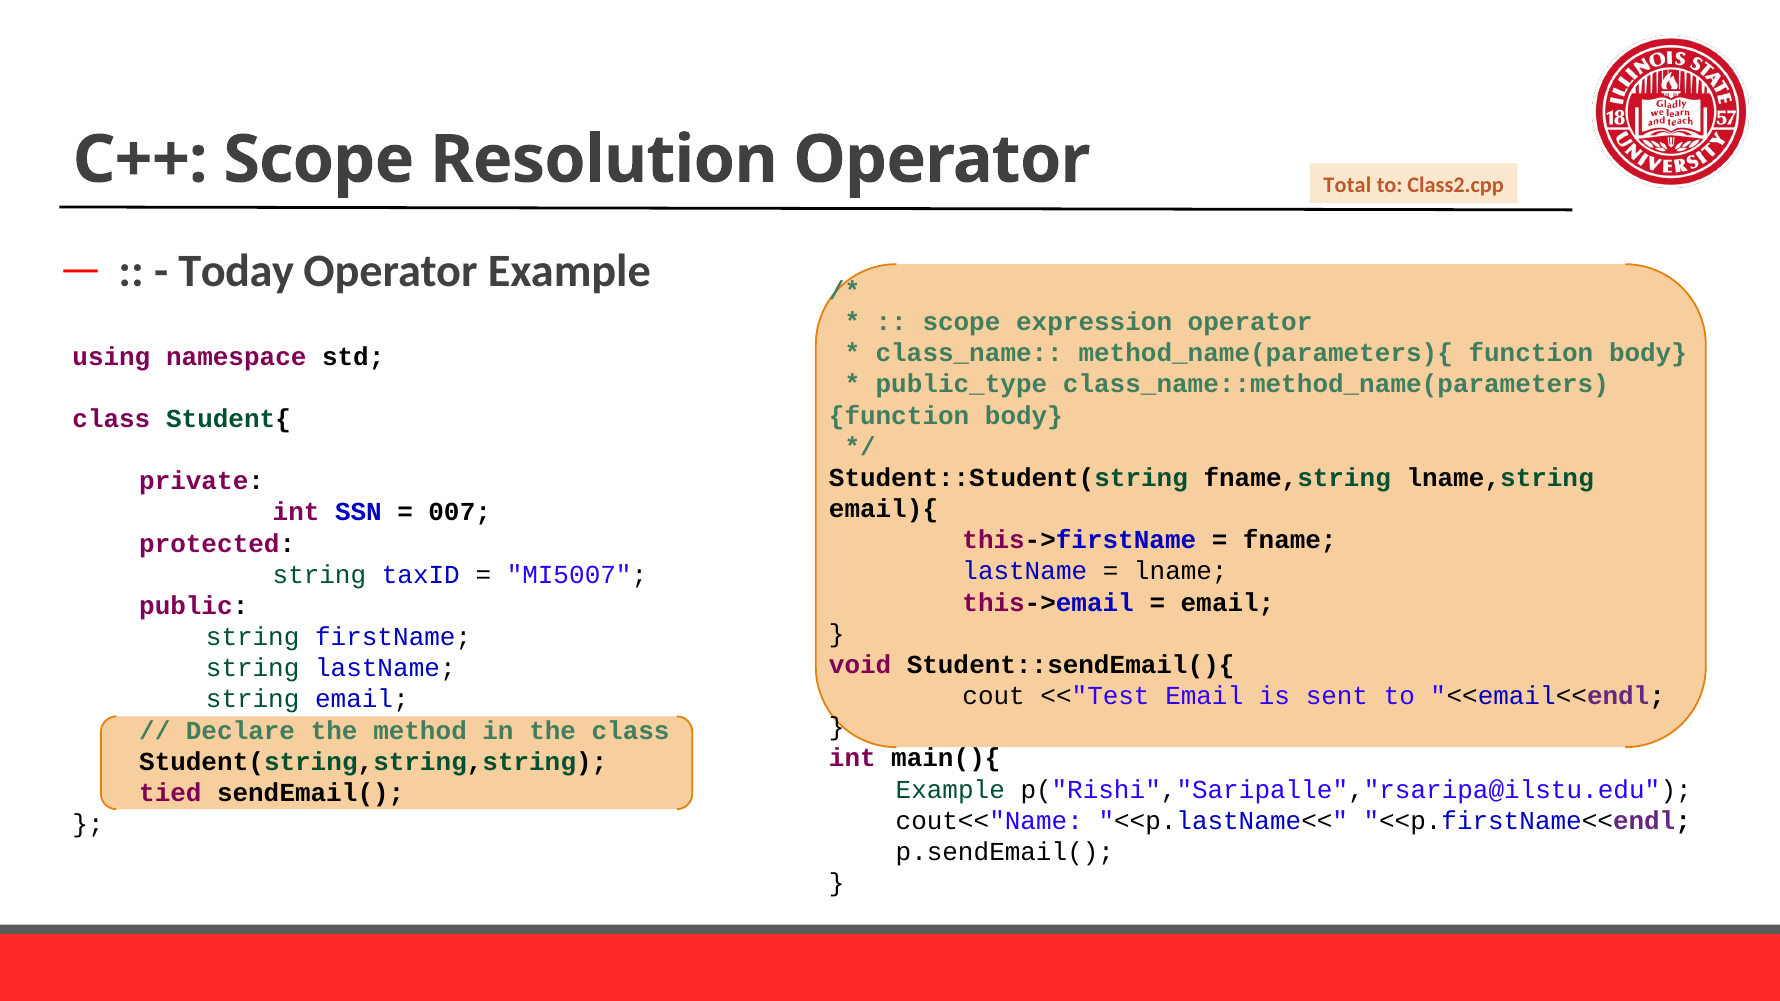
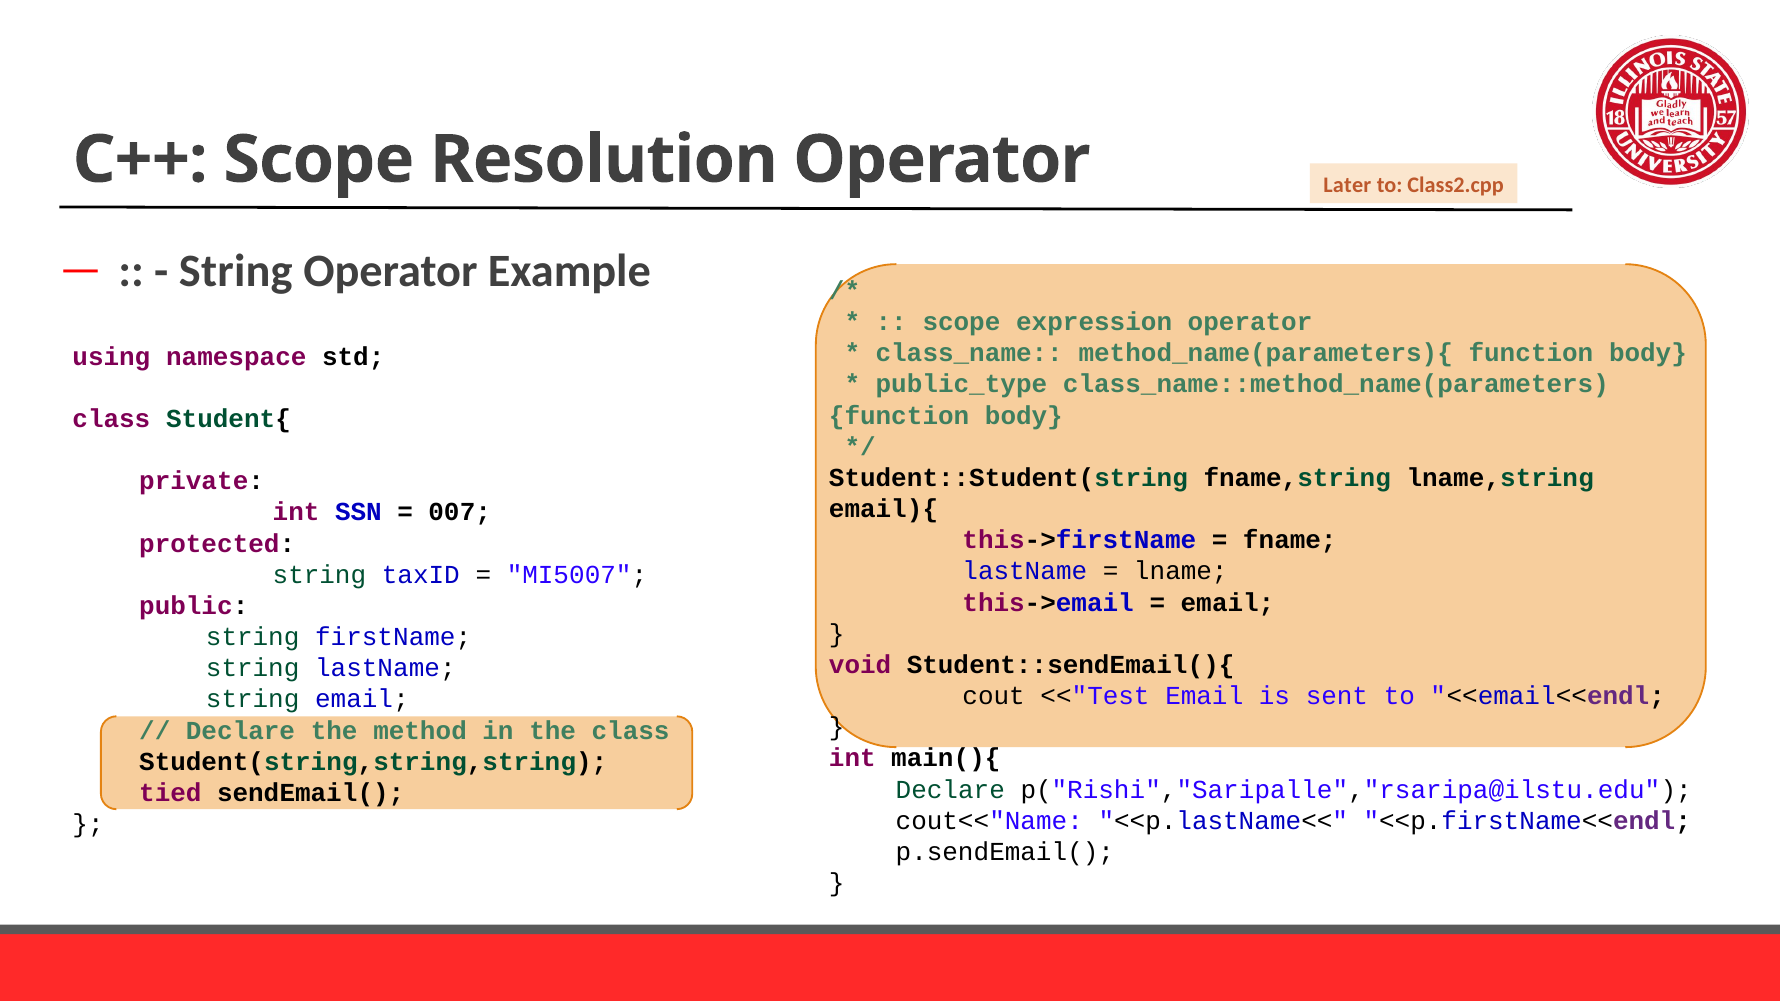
Total: Total -> Later (1347, 185)
Today: Today -> String (236, 271)
Example: Example -> Declare (950, 790)
